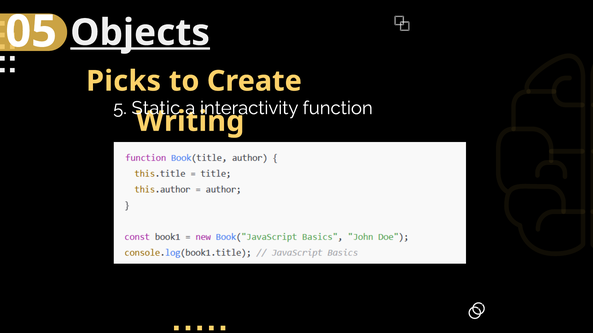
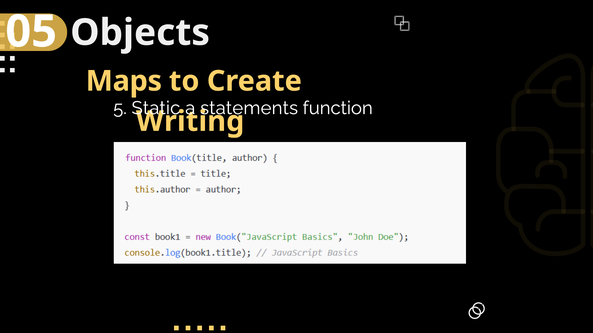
Objects underline: present -> none (140, 33)
Picks: Picks -> Maps (124, 81)
interactivity: interactivity -> statements (249, 108)
